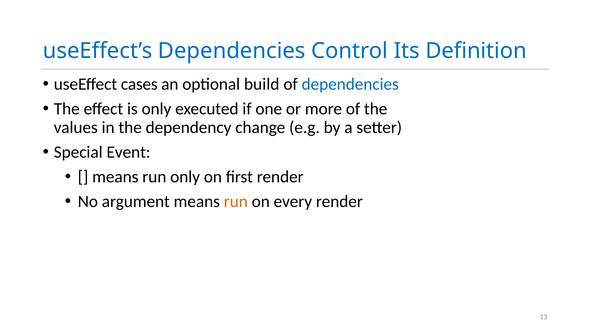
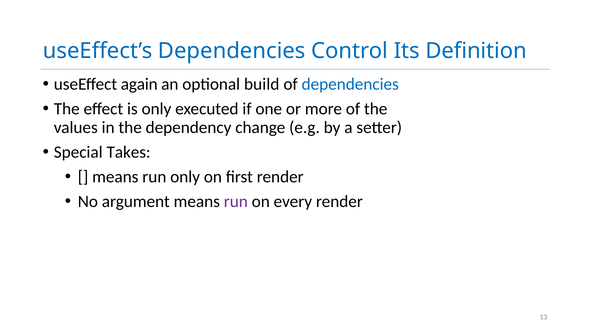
cases: cases -> again (139, 84)
Event: Event -> Takes (129, 152)
run colour: orange -> purple (236, 202)
